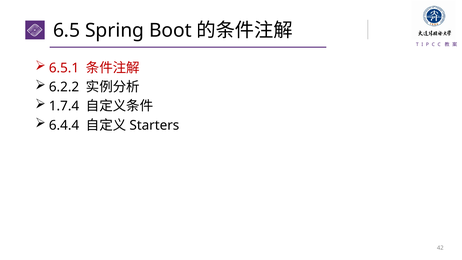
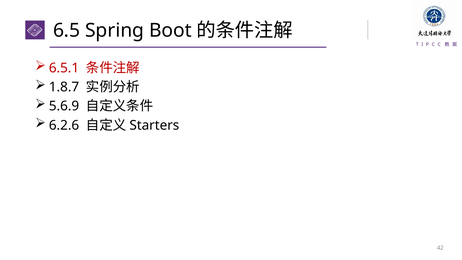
6.2.2: 6.2.2 -> 1.8.7 (64, 87)
1.7.4: 1.7.4 -> 5.6.9 (64, 106)
6.4.4: 6.4.4 -> 6.2.6 (64, 125)
